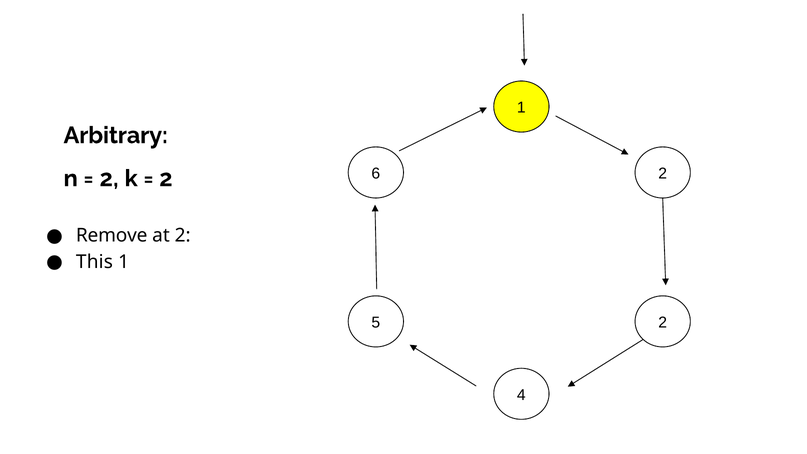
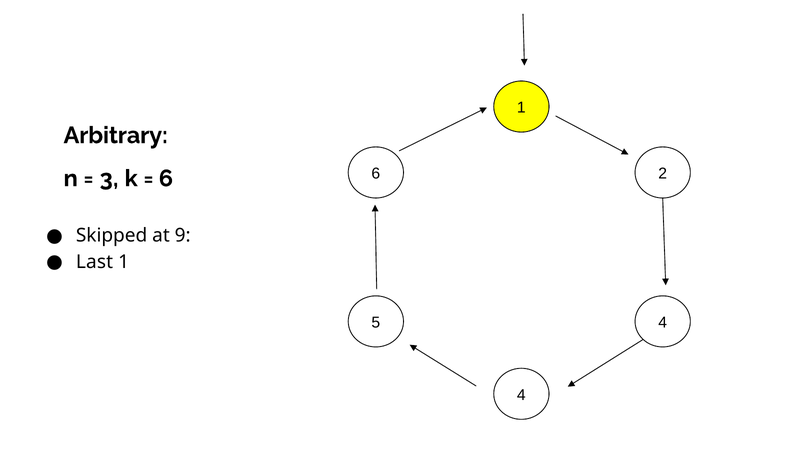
2: 2 -> 3 (109, 178)
2: 2 -> 6 (166, 178)
Remove: Remove -> Skipped (112, 235)
at 2: 2 -> 9 (183, 235)
This: This -> Last (94, 262)
5 2: 2 -> 4 (663, 322)
